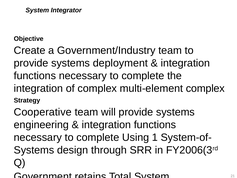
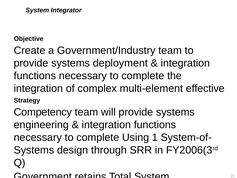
multi-element complex: complex -> effective (205, 88)
Cooperative: Cooperative -> Competency (43, 112)
